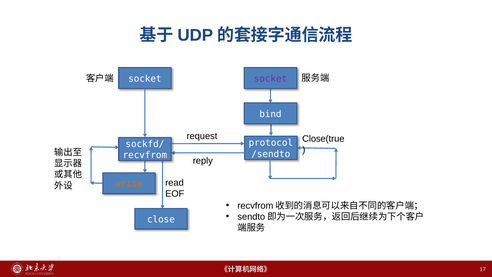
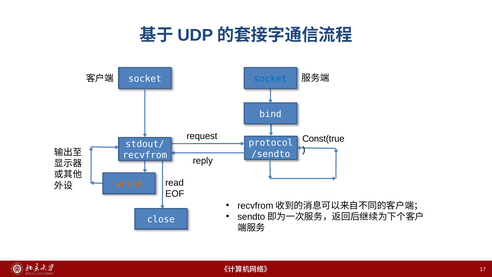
socket colour: purple -> blue (270, 79)
Close(true: Close(true -> Const(true (323, 138)
sockfd/: sockfd/ -> stdout/ (145, 144)
